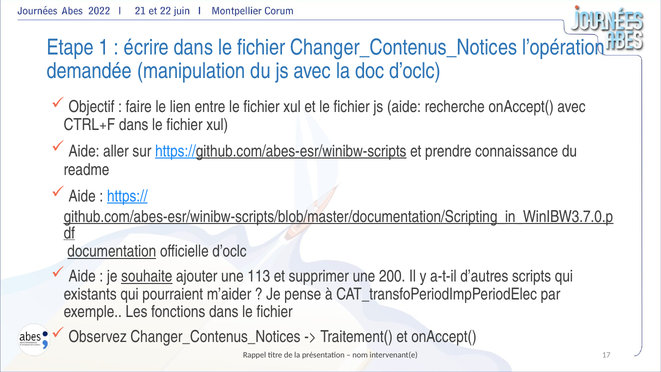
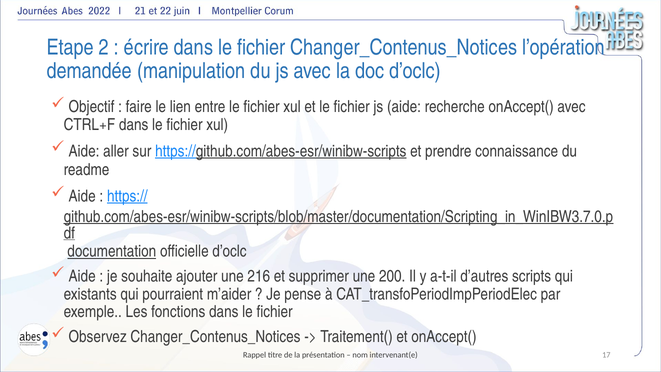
1: 1 -> 2 (104, 47)
souhaite underline: present -> none (147, 276)
113: 113 -> 216 (259, 276)
